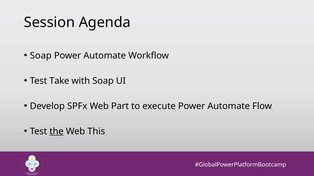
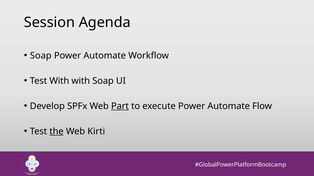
Test Take: Take -> With (59, 81)
Part underline: none -> present (120, 106)
This: This -> Kirti (96, 132)
